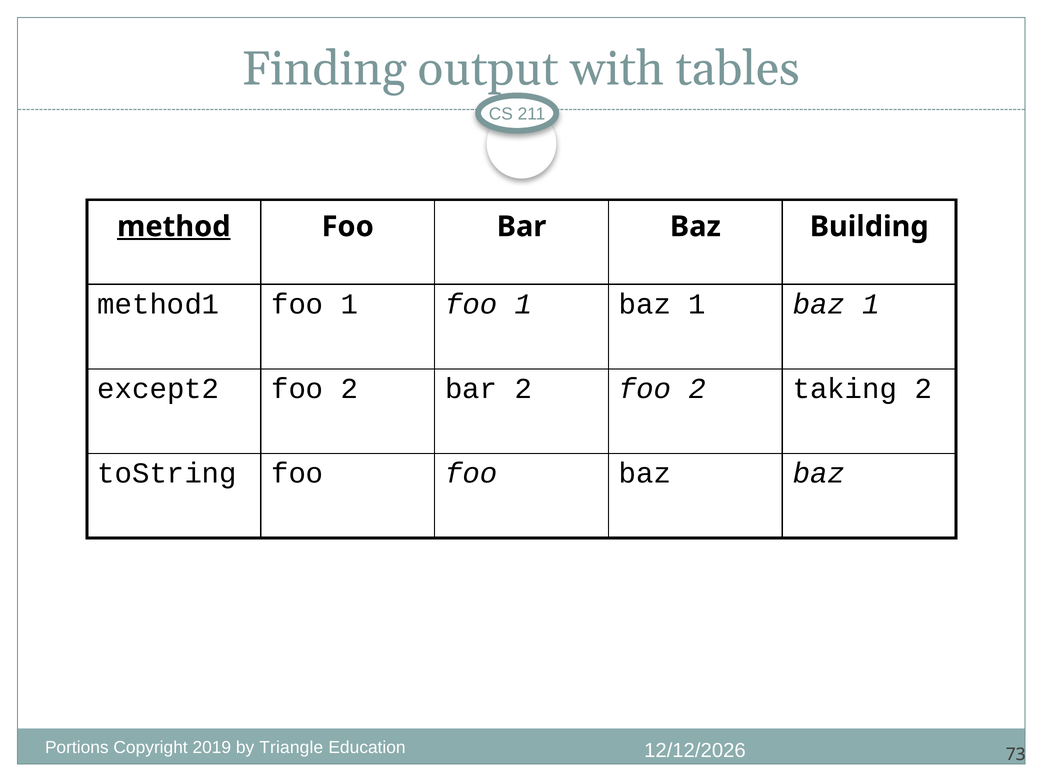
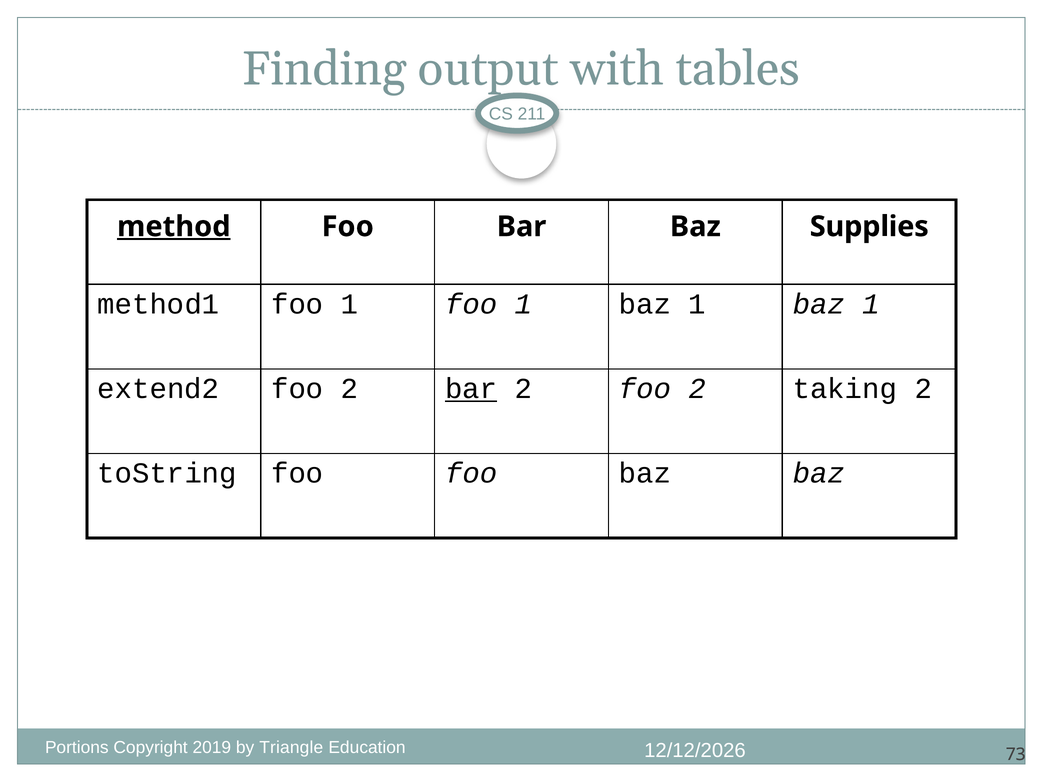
Building: Building -> Supplies (869, 227)
except2: except2 -> extend2 (158, 389)
bar underline: none -> present (471, 389)
